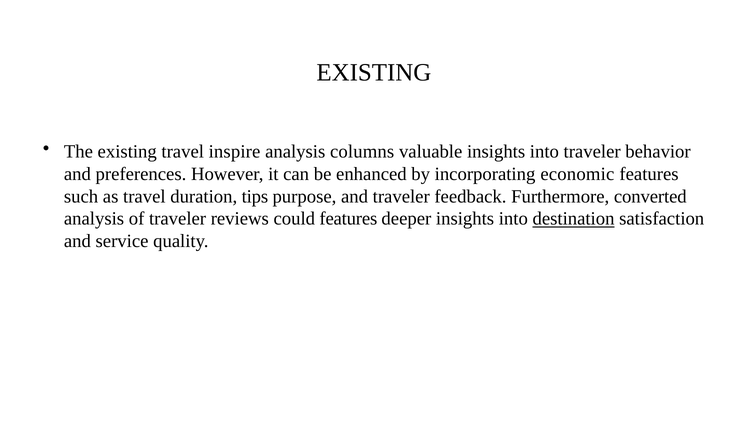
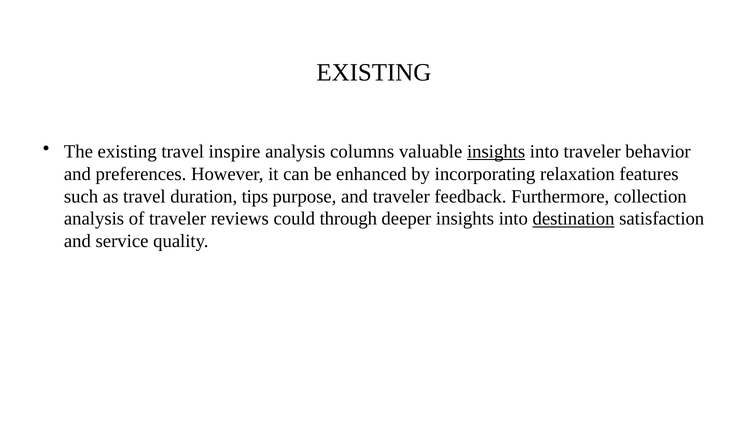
insights underline: none -> present (496, 151)
economic: economic -> relaxation (577, 174)
converted: converted -> collection (650, 196)
could features: features -> through (348, 219)
